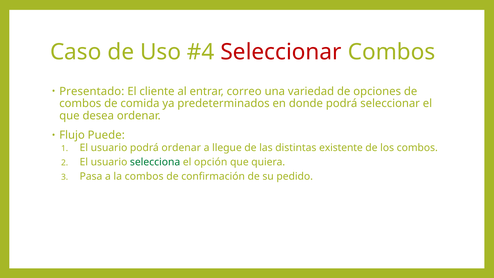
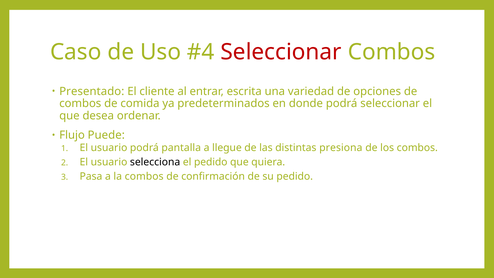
correo: correo -> escrita (244, 91)
podrá ordenar: ordenar -> pantalla (181, 148)
existente: existente -> presiona (341, 148)
selecciona colour: green -> black (155, 162)
el opción: opción -> pedido (211, 162)
